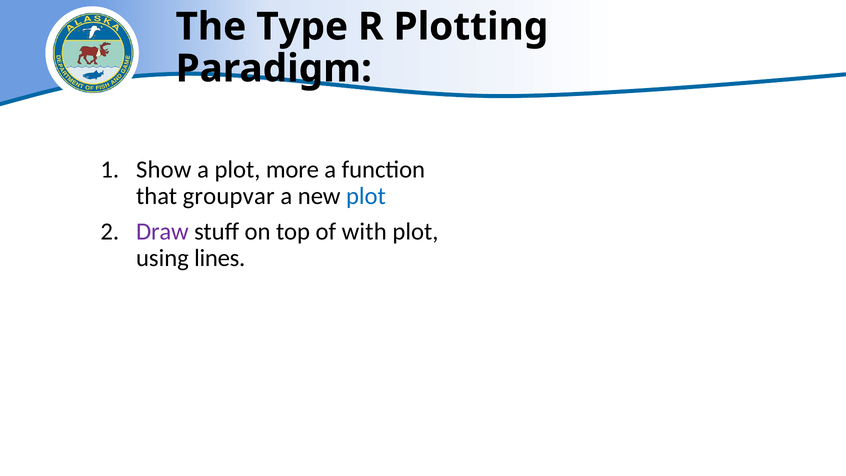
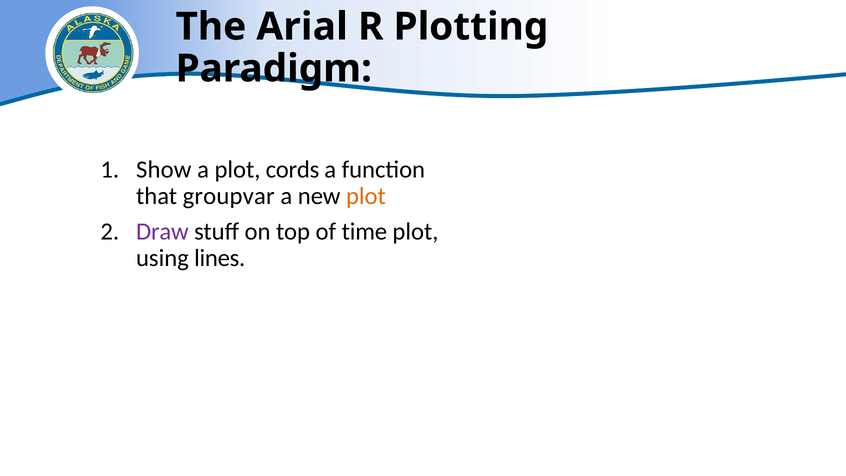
Type: Type -> Arial (302, 27)
more: more -> cords (293, 169)
plot colour: blue -> orange (366, 196)
with: with -> time (364, 232)
